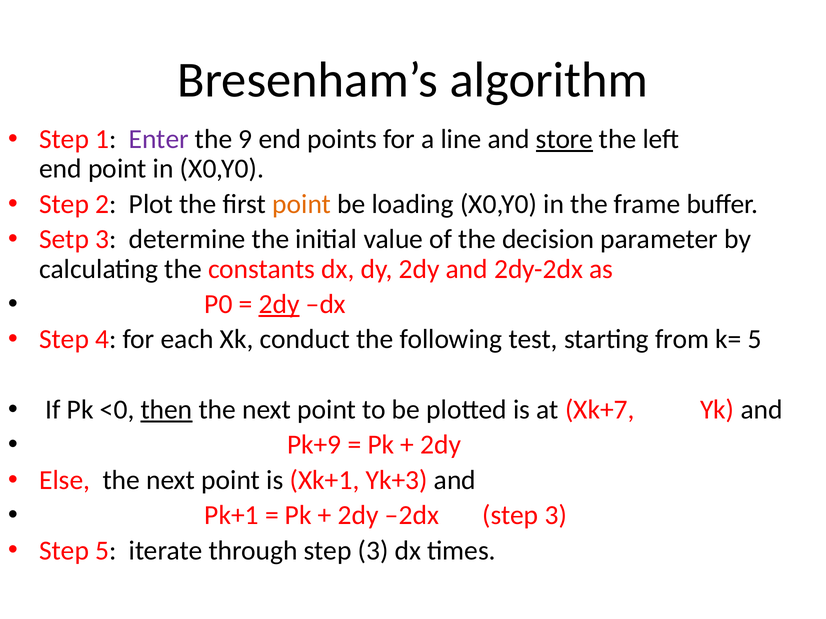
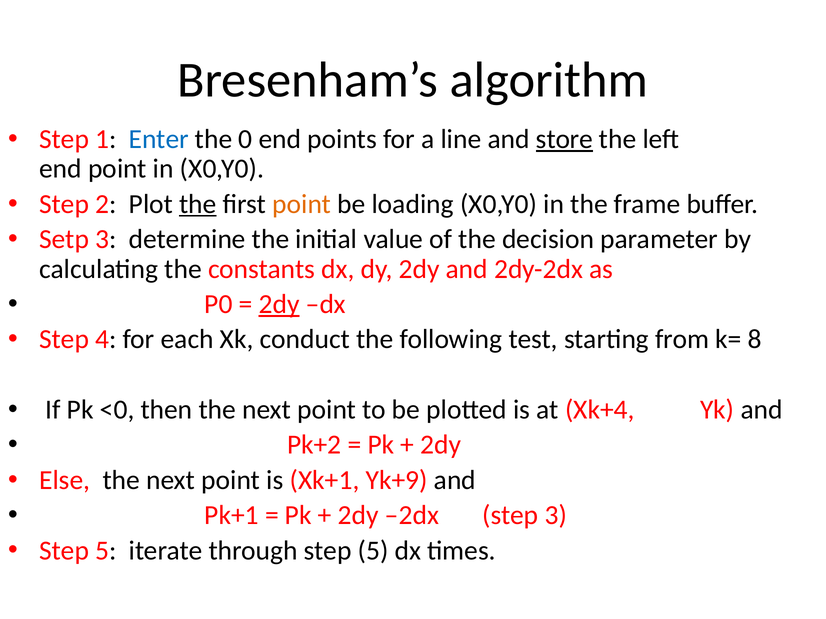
Enter colour: purple -> blue (159, 139)
9: 9 -> 0 (245, 139)
the underline: none -> present (198, 204)
k= 5: 5 -> 8 (755, 340)
then underline: present -> none (167, 410)
Xk+7: Xk+7 -> Xk+4 (600, 410)
Pk+9: Pk+9 -> Pk+2 (314, 445)
Yk+3: Yk+3 -> Yk+9 (397, 480)
through step 3: 3 -> 5 (373, 551)
